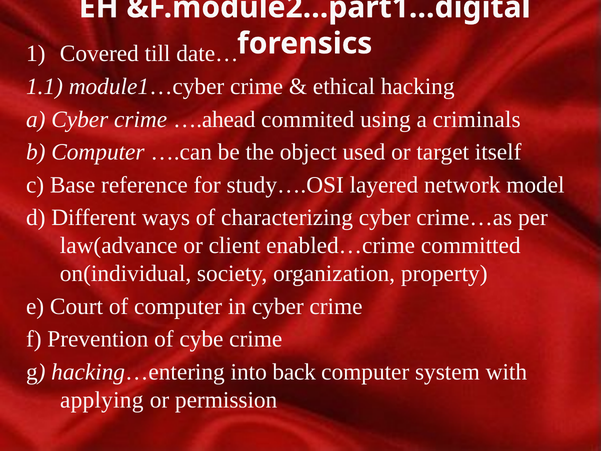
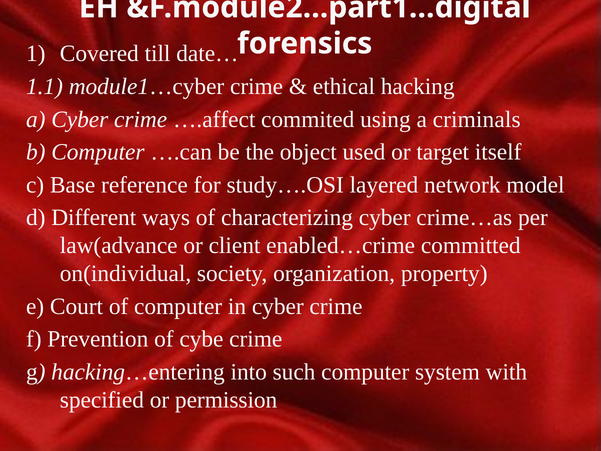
….ahead: ….ahead -> ….affect (214, 119)
back: back -> such (294, 372)
applying: applying -> specified (102, 400)
